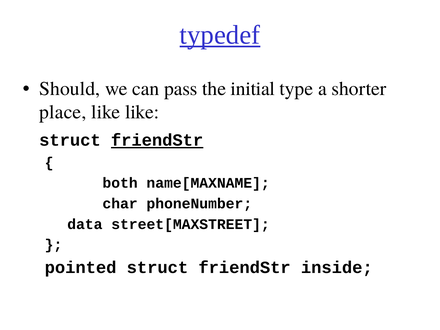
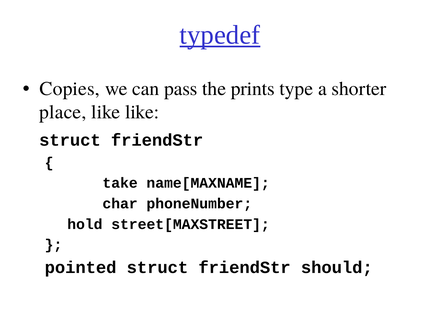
Should: Should -> Copies (70, 89)
initial: initial -> prints (253, 89)
friendStr underline: present -> none (157, 140)
both: both -> take (120, 183)
data: data -> hold (85, 224)
inside: inside -> should (337, 267)
